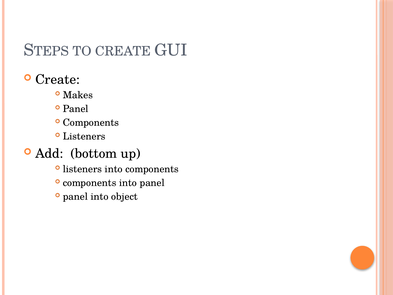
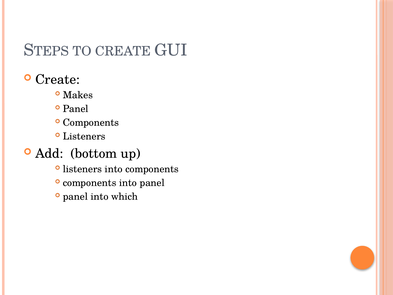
object: object -> which (125, 197)
